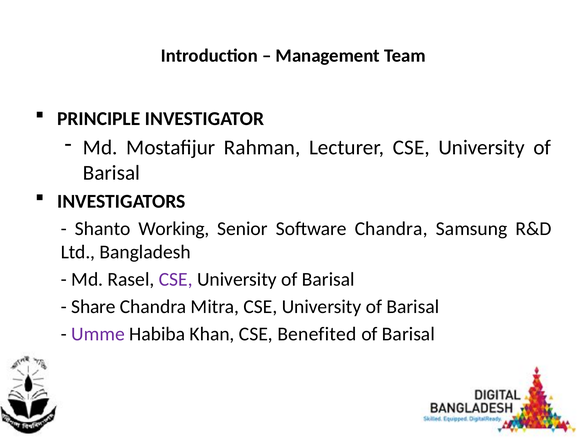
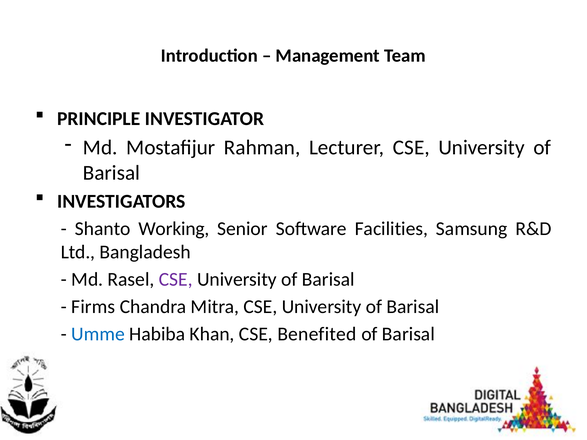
Software Chandra: Chandra -> Facilities (391, 229)
Share: Share -> Firms (93, 307)
Umme colour: purple -> blue (98, 334)
